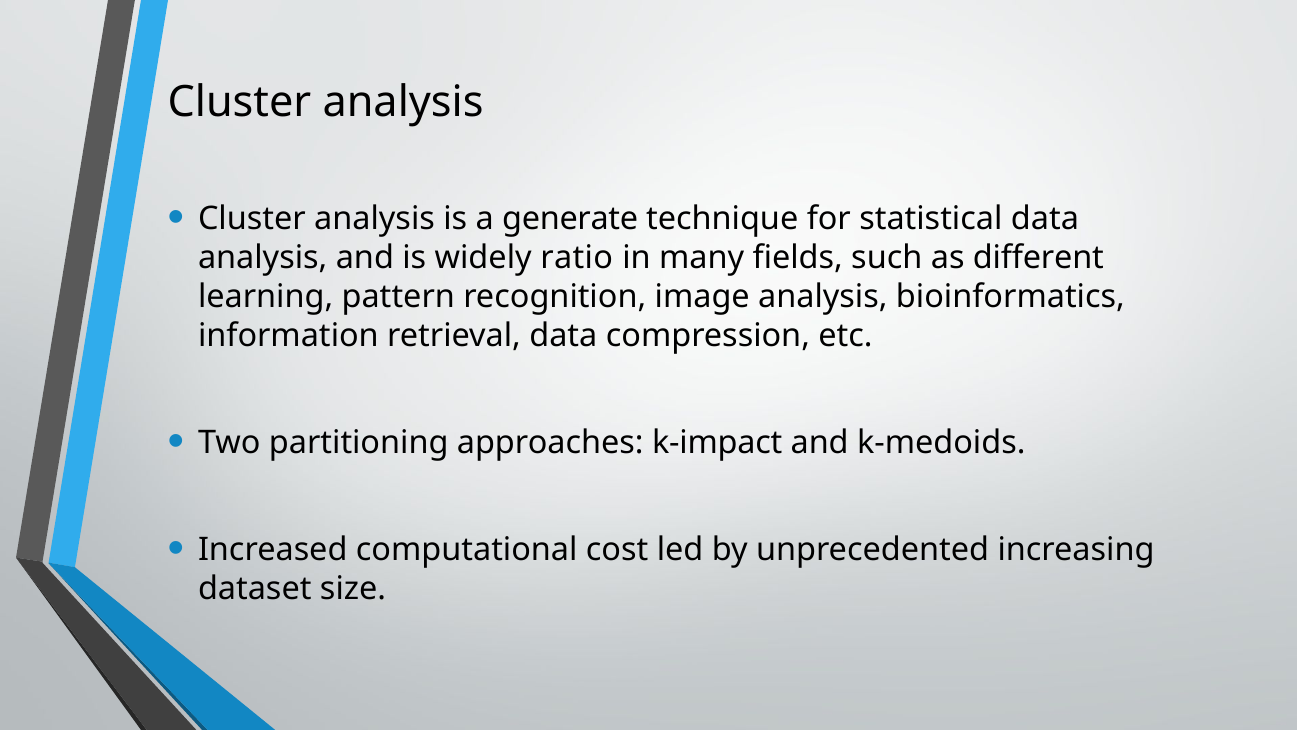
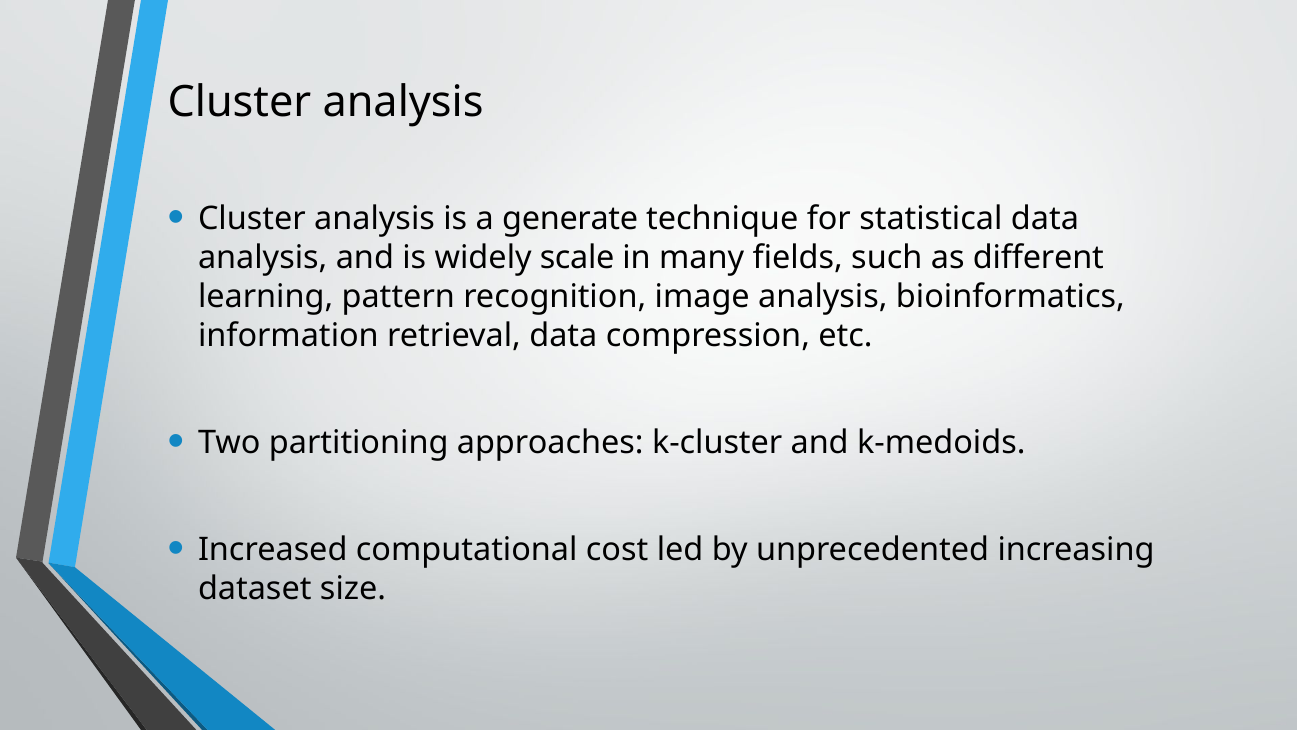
ratio: ratio -> scale (577, 258)
k-impact: k-impact -> k-cluster (717, 443)
